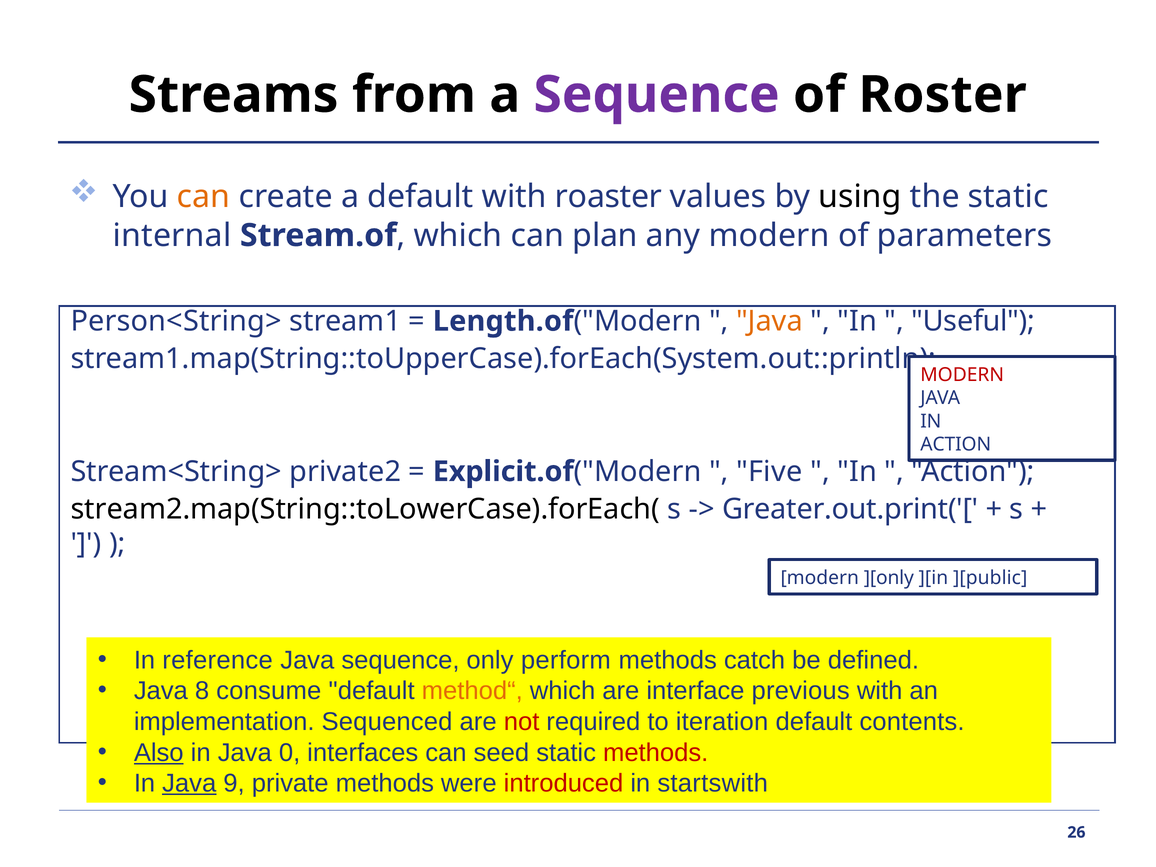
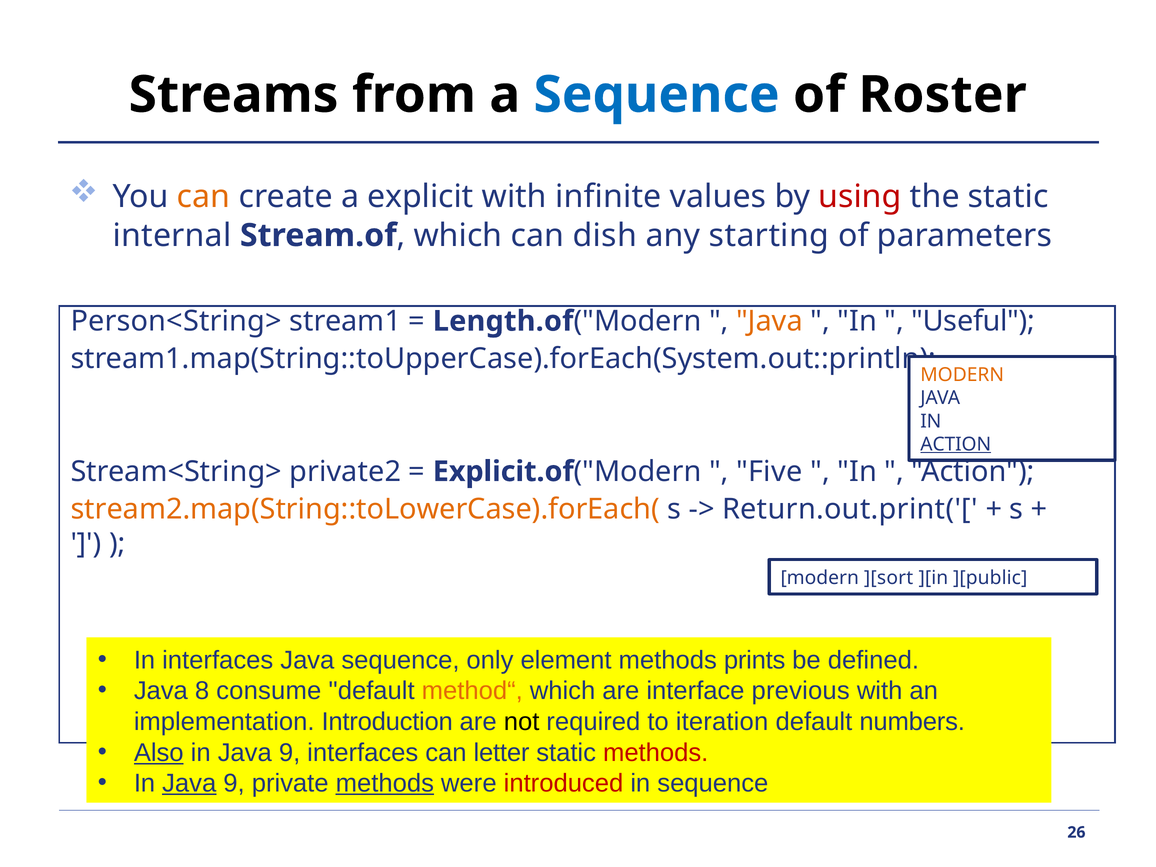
Sequence colour: purple -> blue (657, 95)
a default: default -> explicit (420, 197)
roaster: roaster -> infinite (608, 197)
using colour: black -> red (860, 197)
plan: plan -> dish (605, 235)
any modern: modern -> starting (769, 235)
MODERN colour: red -> orange (962, 375)
ACTION underline: none -> present (956, 444)
stream2.map(String::toLowerCase).forEach( colour: black -> orange (365, 509)
Greater.out.print('[: Greater.out.print('[ -> Return.out.print('[ (850, 509)
][only: ][only -> ][sort (889, 578)
In reference: reference -> interfaces (218, 660)
perform: perform -> element (566, 660)
catch: catch -> prints (755, 660)
Sequenced: Sequenced -> Introduction (387, 722)
not colour: red -> black (522, 722)
contents: contents -> numbers (912, 722)
0: 0 -> 9 (290, 753)
seed: seed -> letter (502, 753)
methods underline: none -> present (385, 783)
in startswith: startswith -> sequence (713, 783)
